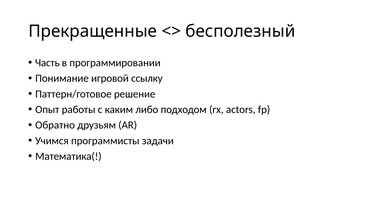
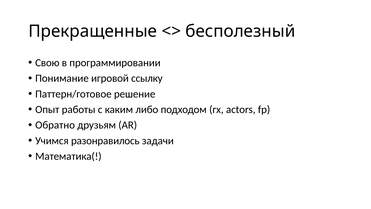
Часть: Часть -> Свою (47, 63)
программисты: программисты -> разонравилось (105, 141)
